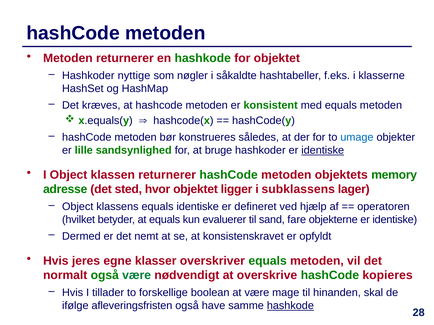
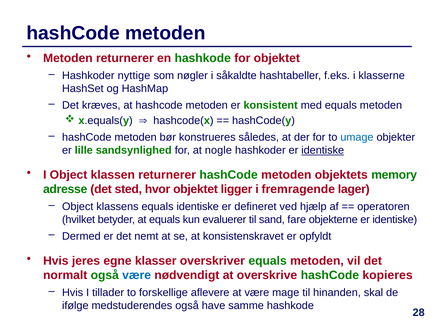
bruge: bruge -> nogle (218, 150)
subklassens: subklassens -> fremragende (298, 190)
være colour: green -> blue (137, 276)
boolean: boolean -> aflevere (210, 293)
afleveringsfristen: afleveringsfristen -> medstuderendes (132, 306)
hashkode underline: present -> none (290, 306)
